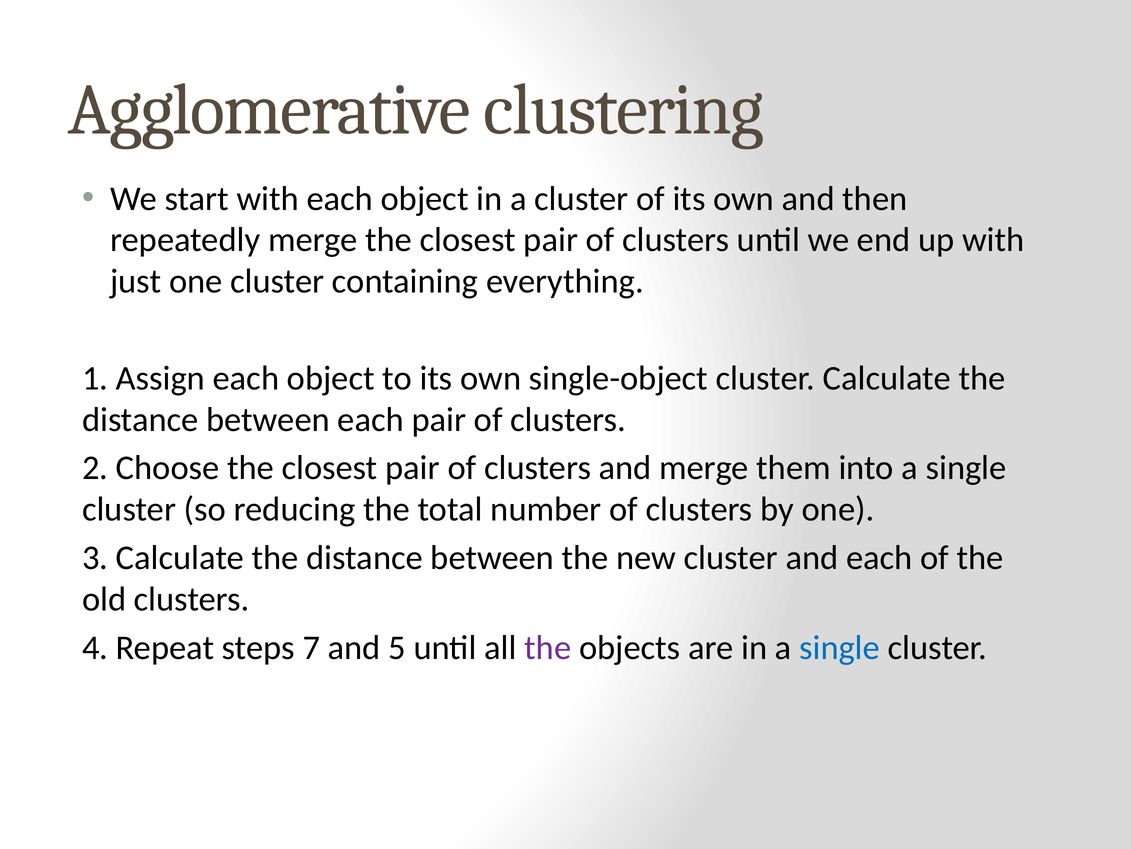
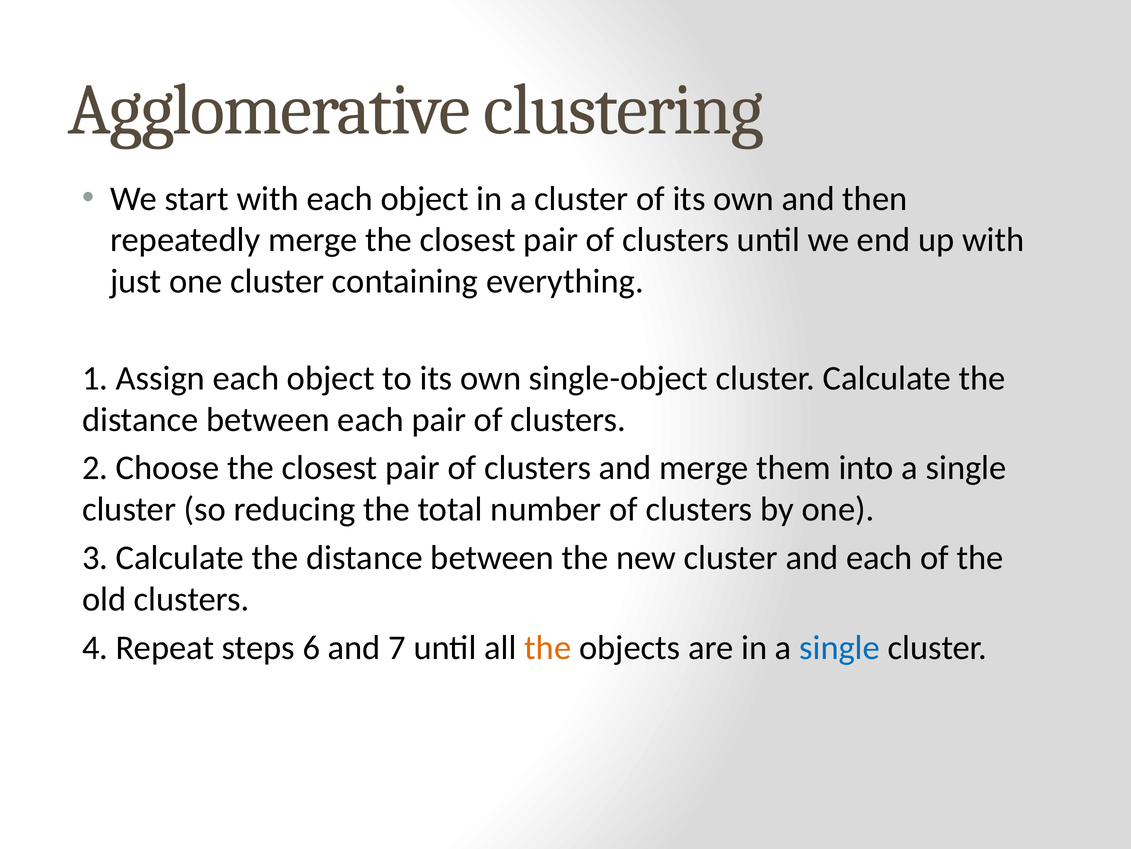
7: 7 -> 6 (311, 647)
5: 5 -> 7 (397, 647)
the colour: purple -> orange (548, 647)
